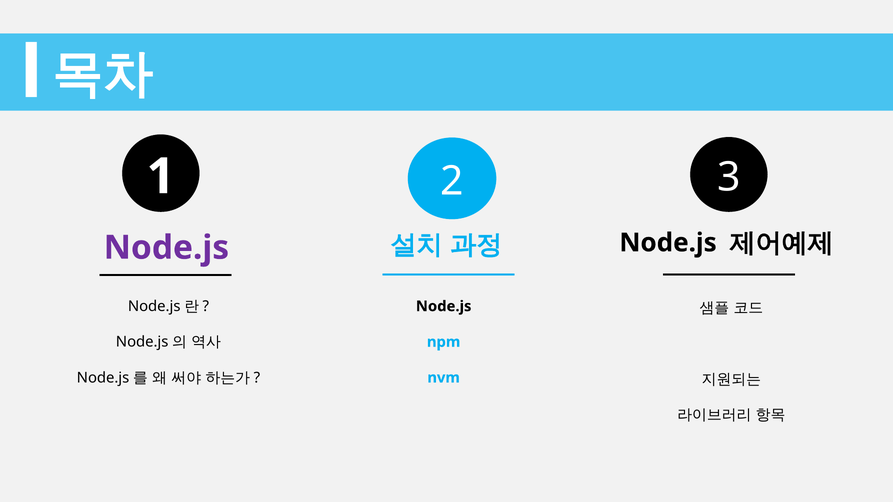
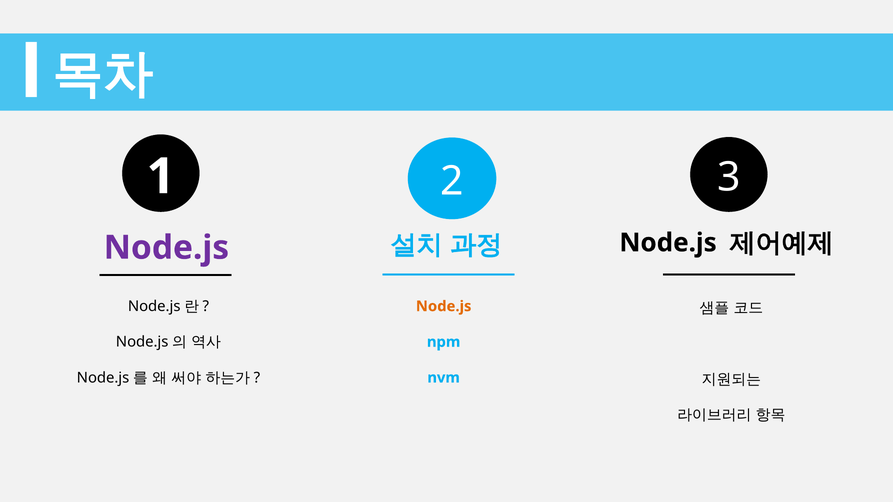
Node.js colour: black -> orange (444, 306)
